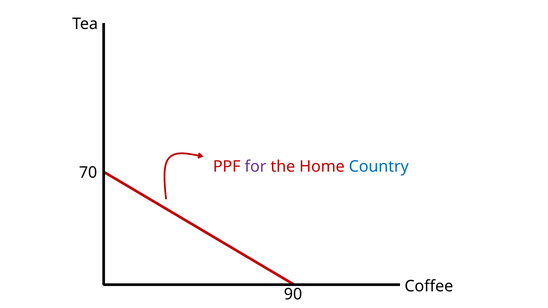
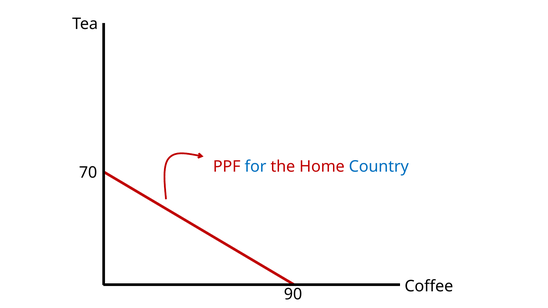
for colour: purple -> blue (256, 167)
